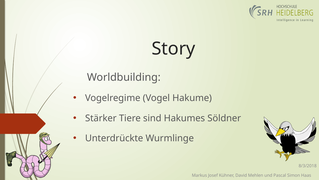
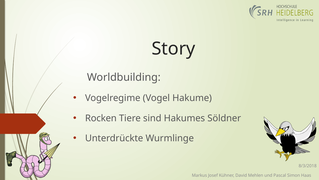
Stärker: Stärker -> Rocken (101, 118)
